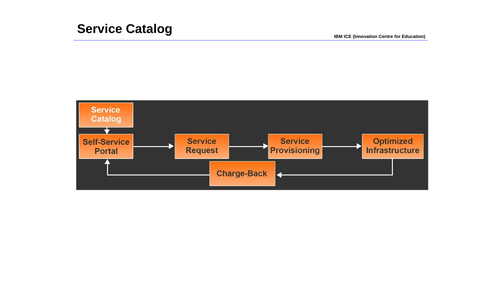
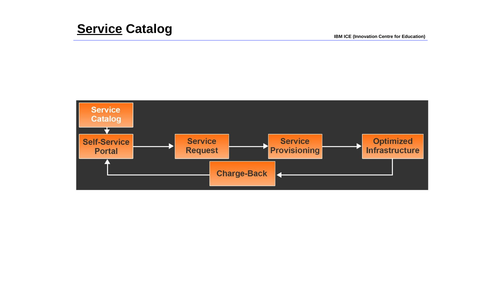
Service underline: none -> present (100, 29)
